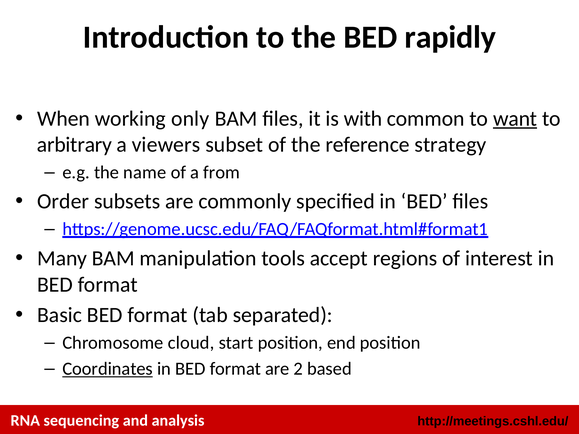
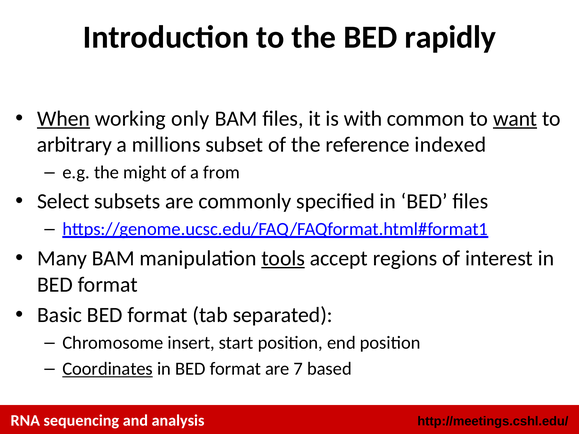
When underline: none -> present (64, 119)
viewers: viewers -> millions (166, 145)
strategy: strategy -> indexed (450, 145)
name: name -> might (145, 173)
Order: Order -> Select (63, 201)
tools underline: none -> present (283, 259)
cloud: cloud -> insert (191, 343)
2: 2 -> 7 (298, 369)
